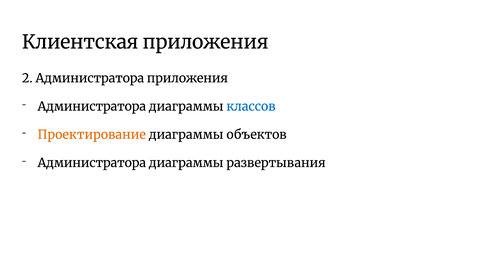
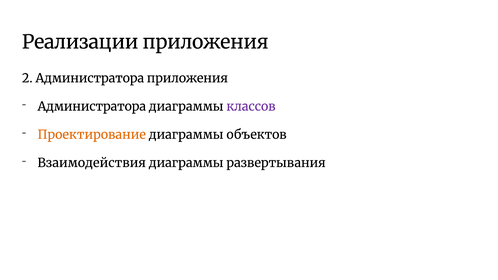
Клиентская: Клиентская -> Реализации (80, 42)
классов colour: blue -> purple (251, 107)
Администратора: Администратора -> Взаимодействия (92, 163)
